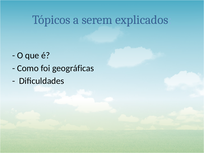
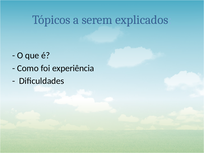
geográficas: geográficas -> experiência (73, 68)
